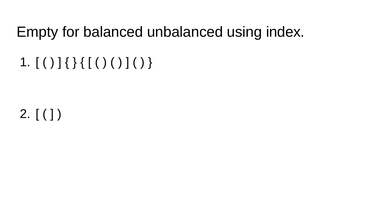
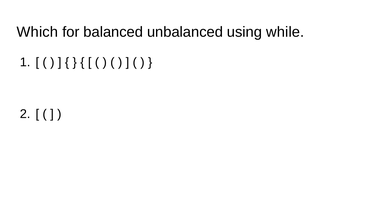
Empty: Empty -> Which (37, 32)
index: index -> while (285, 32)
